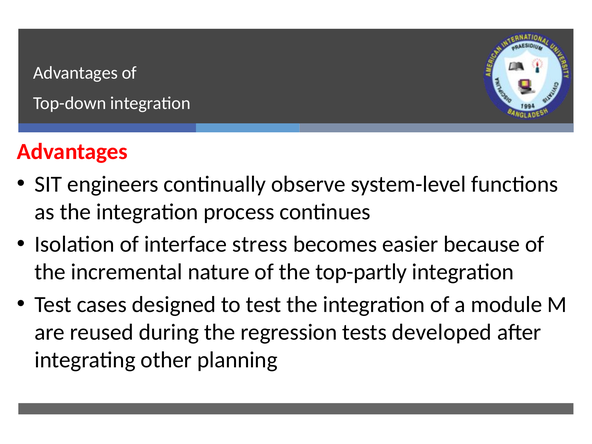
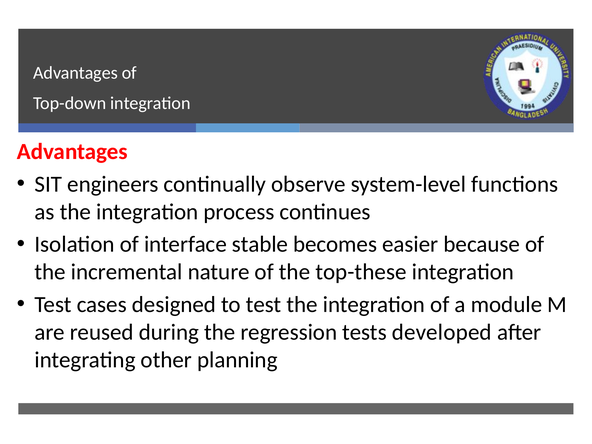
stress: stress -> stable (260, 244)
top-partly: top-partly -> top-these (361, 272)
